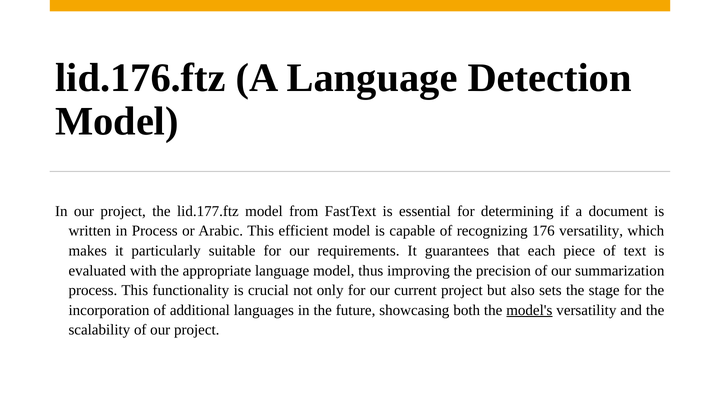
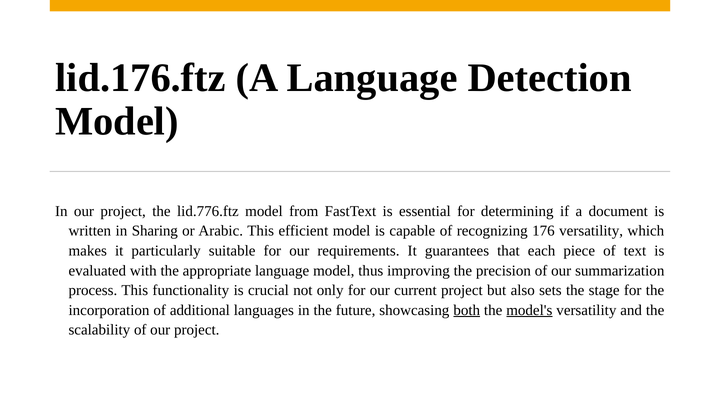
lid.177.ftz: lid.177.ftz -> lid.776.ftz (208, 211)
in Process: Process -> Sharing (155, 231)
both underline: none -> present (467, 310)
